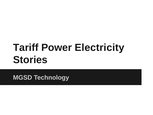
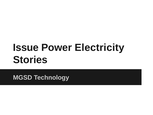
Tariff: Tariff -> Issue (26, 47)
